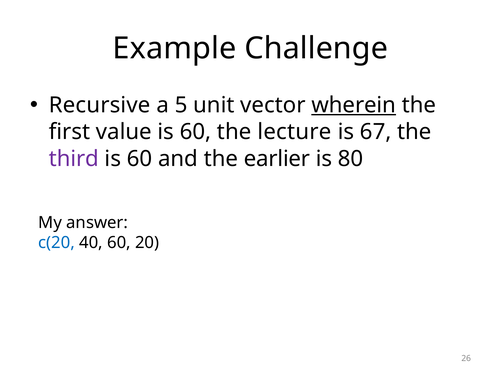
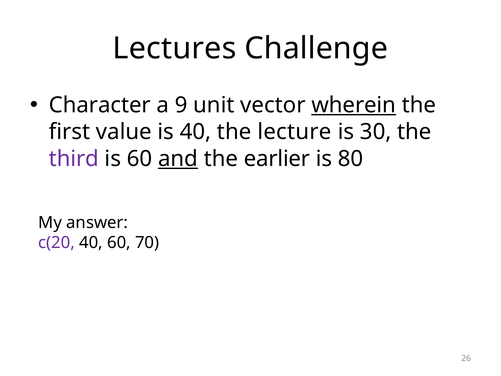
Example: Example -> Lectures (174, 48)
Recursive: Recursive -> Character (100, 105)
5: 5 -> 9 (181, 105)
value is 60: 60 -> 40 (195, 132)
67: 67 -> 30 (376, 132)
and underline: none -> present (178, 159)
c(20 colour: blue -> purple (57, 242)
20: 20 -> 70 (147, 242)
